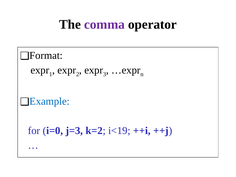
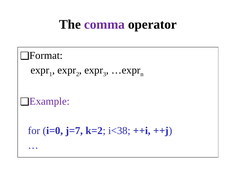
Example colour: blue -> purple (50, 101)
j=3: j=3 -> j=7 (74, 131)
i<19: i<19 -> i<38 (119, 131)
